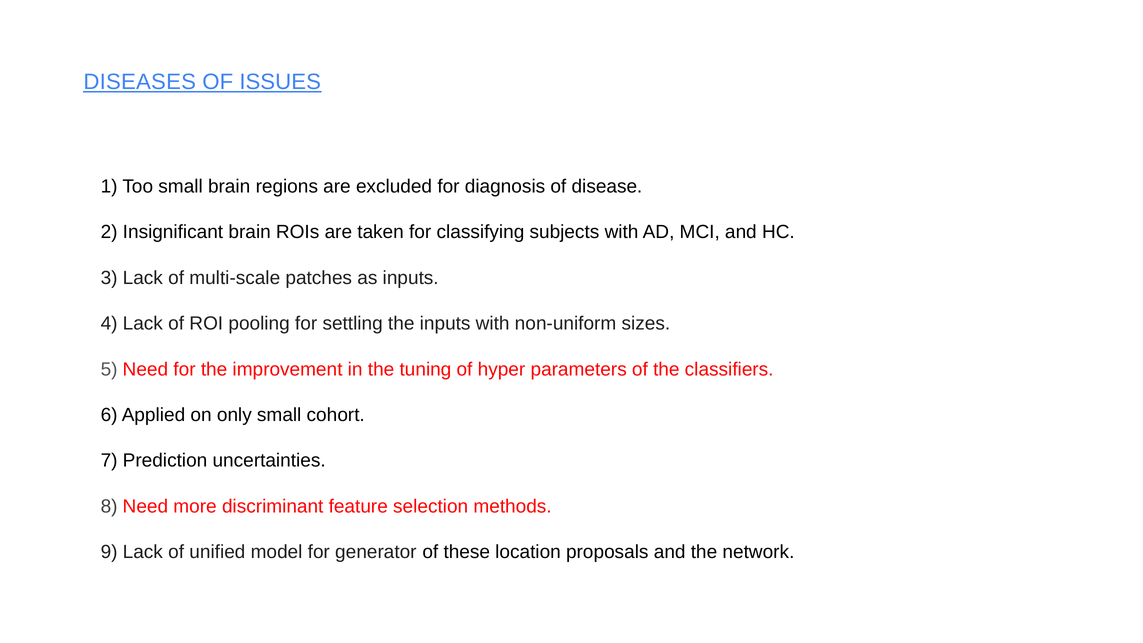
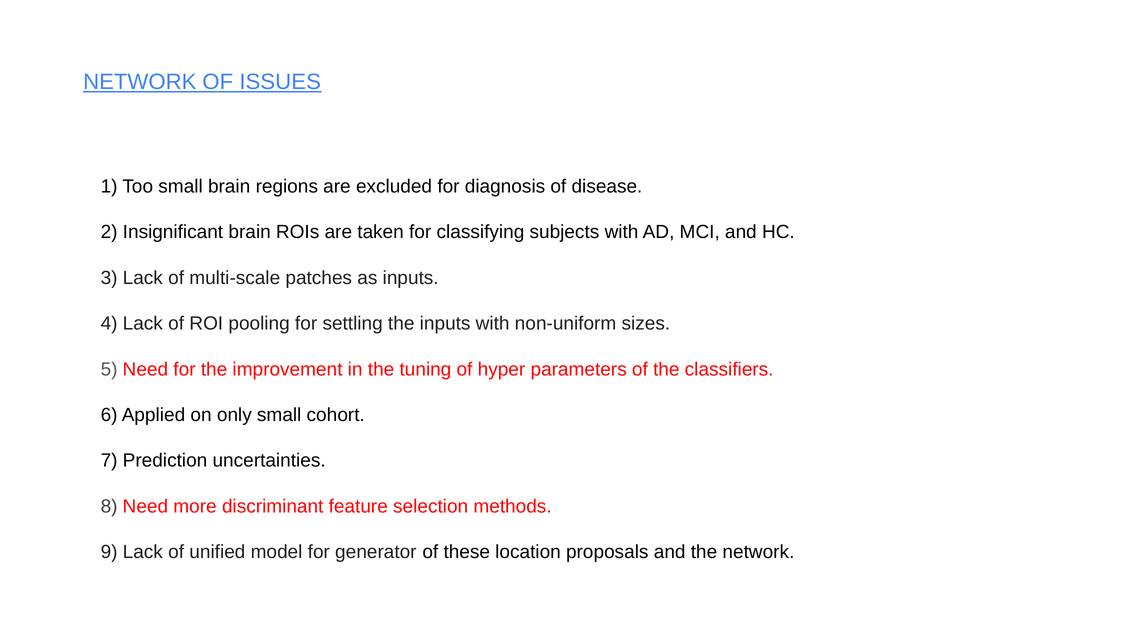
DISEASES: DISEASES -> NETWORK (140, 82)
